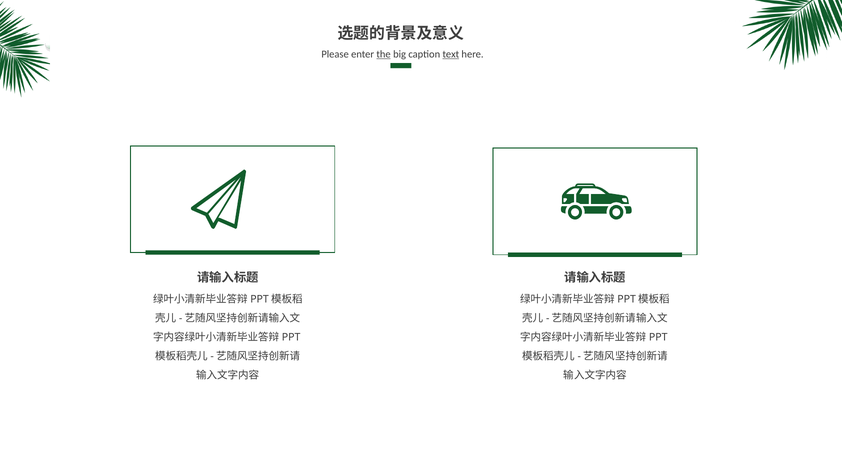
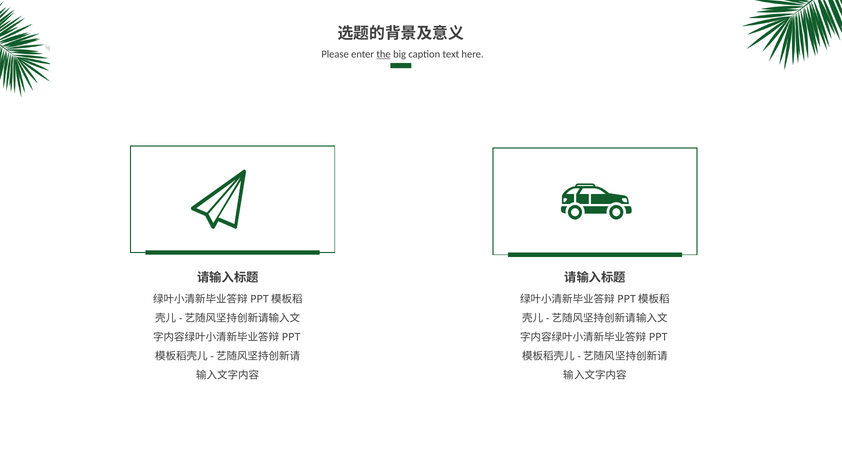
text underline: present -> none (451, 54)
